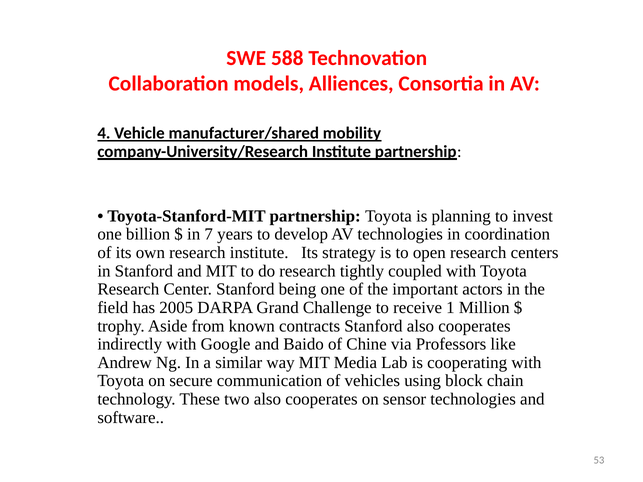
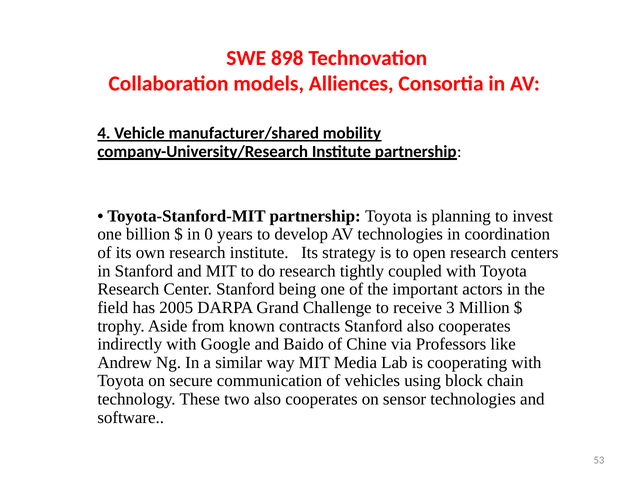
588: 588 -> 898 (287, 58)
7: 7 -> 0 (209, 234)
1: 1 -> 3 (450, 308)
